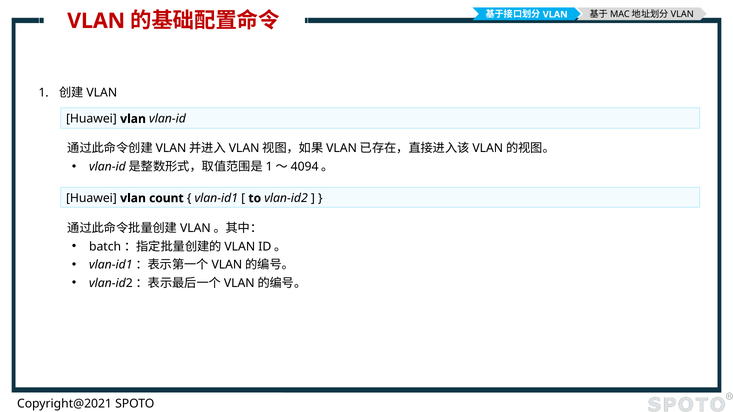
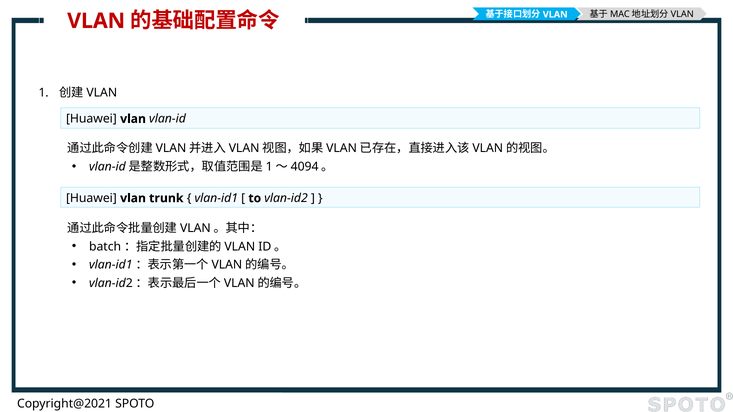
count: count -> trunk (166, 198)
